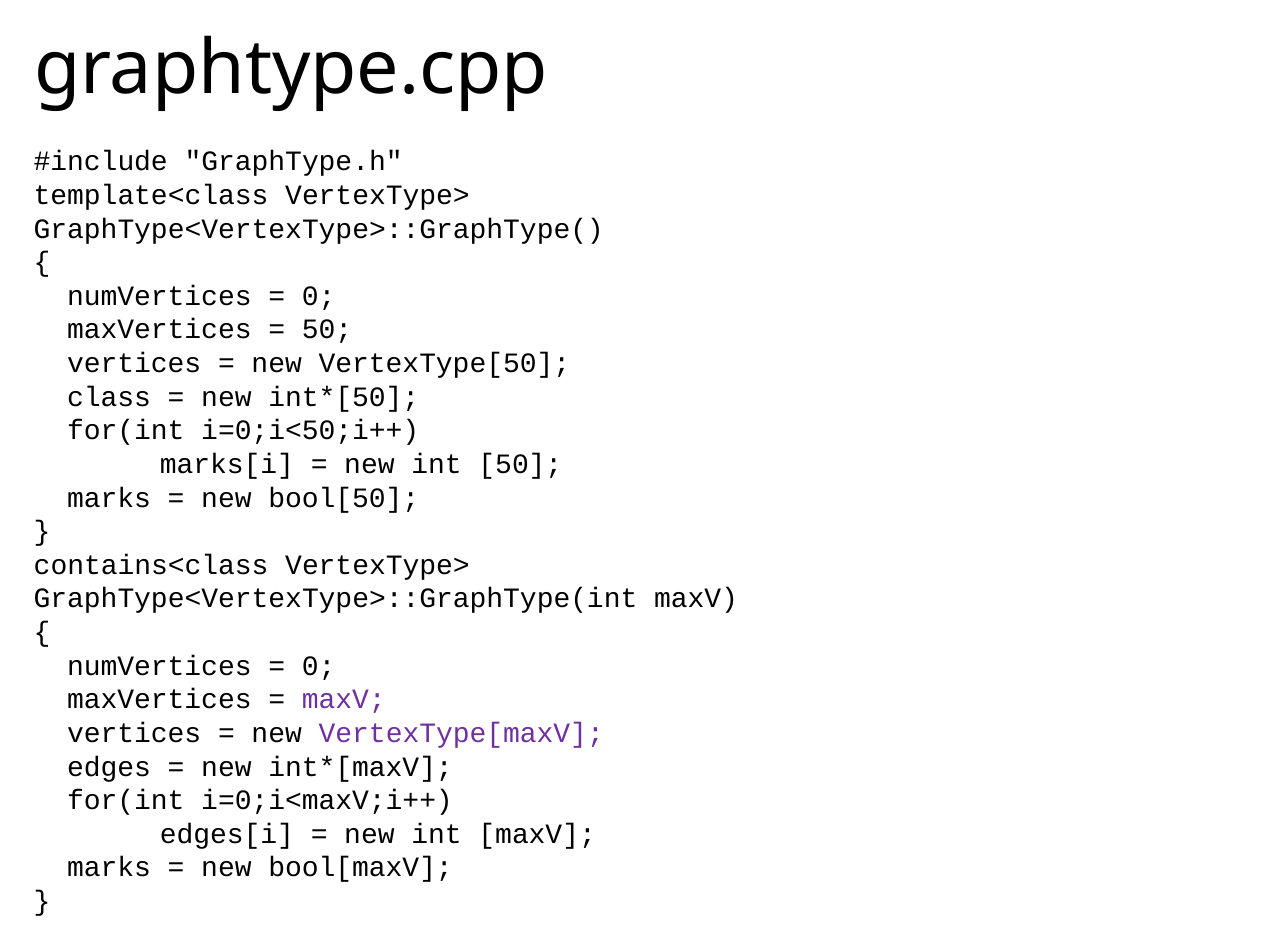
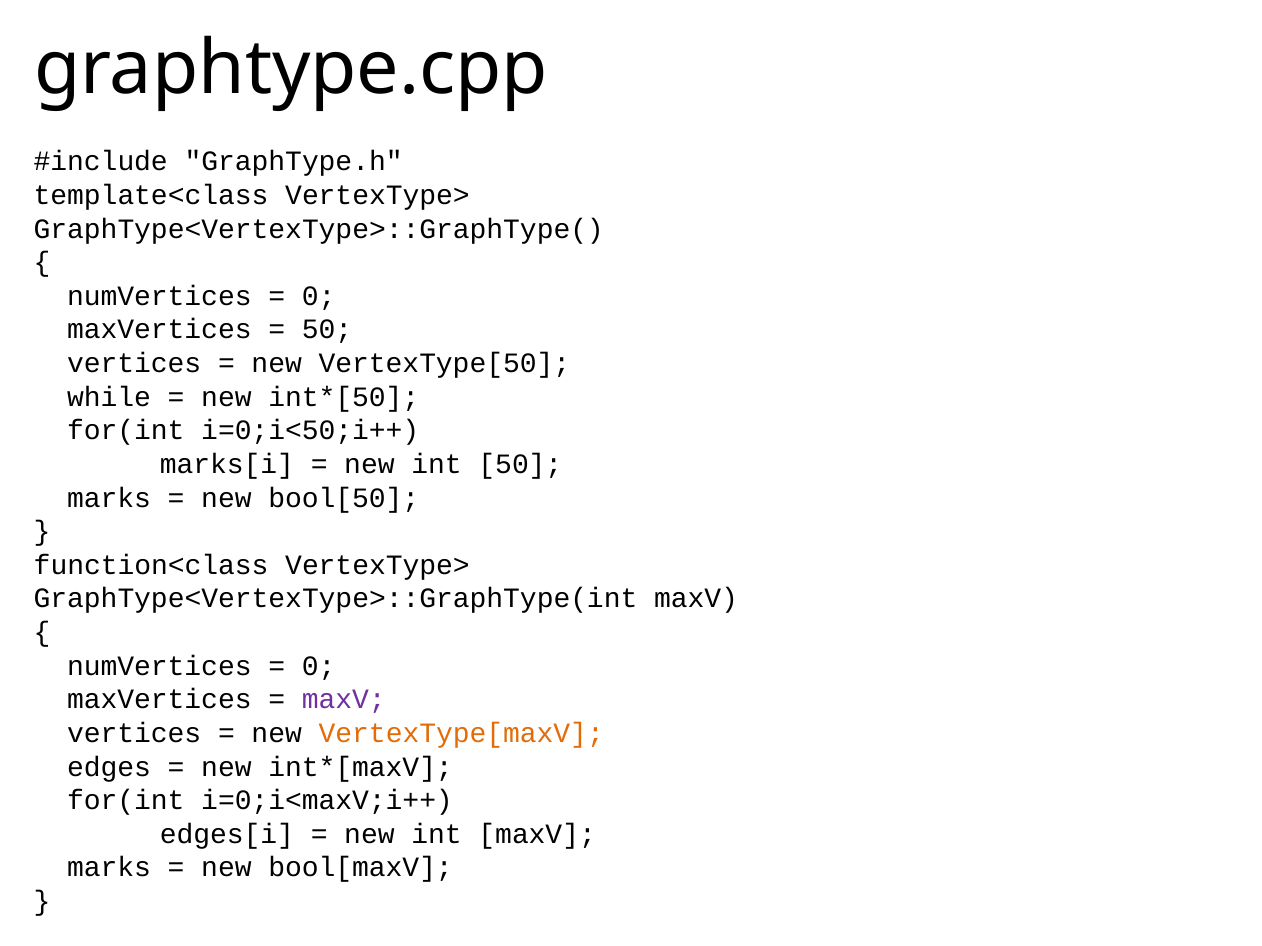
class: class -> while (109, 397)
contains<class: contains<class -> function<class (151, 565)
VertexType[maxV colour: purple -> orange (461, 734)
